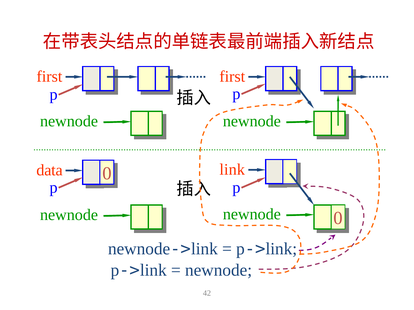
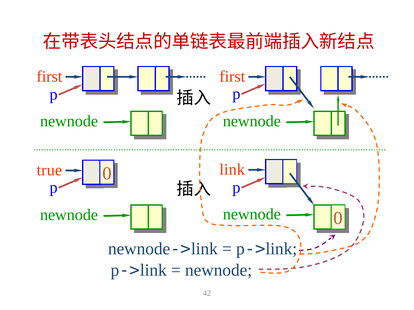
data: data -> true (49, 170)
